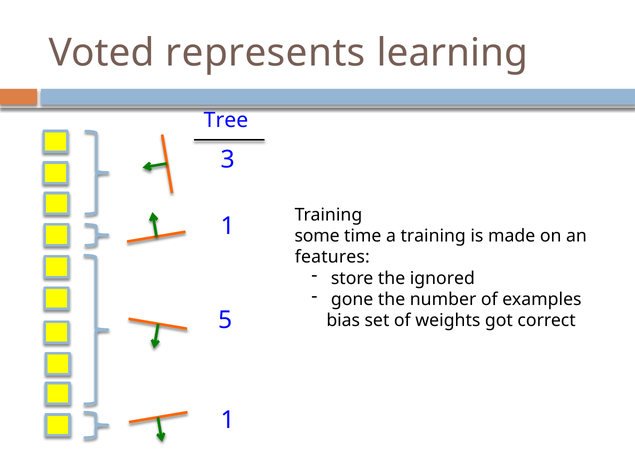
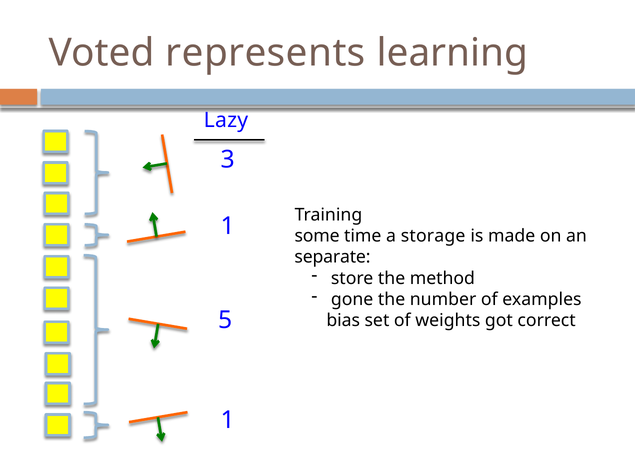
Tree: Tree -> Lazy (226, 120)
a training: training -> storage (433, 236)
features: features -> separate (333, 257)
ignored: ignored -> method (442, 278)
